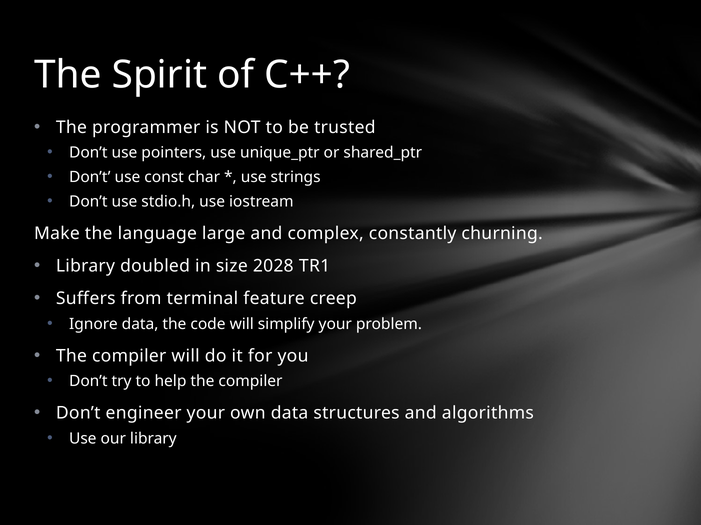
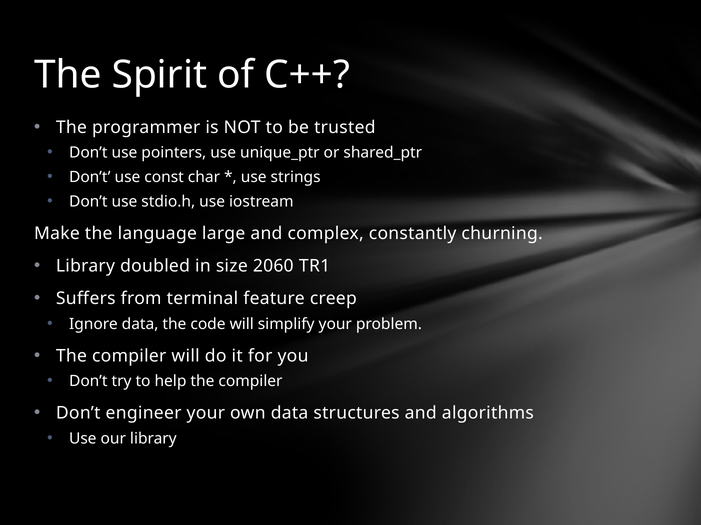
2028: 2028 -> 2060 (273, 266)
